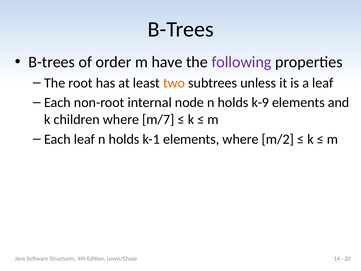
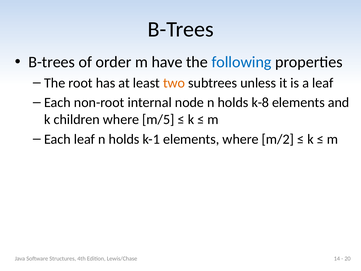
following colour: purple -> blue (242, 62)
k-9: k-9 -> k-8 (260, 102)
m/7: m/7 -> m/5 (158, 119)
